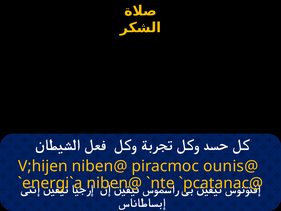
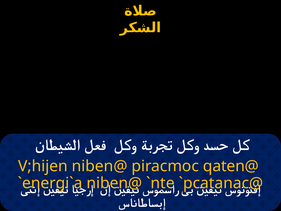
ounis@: ounis@ -> qaten@ (231, 166)
